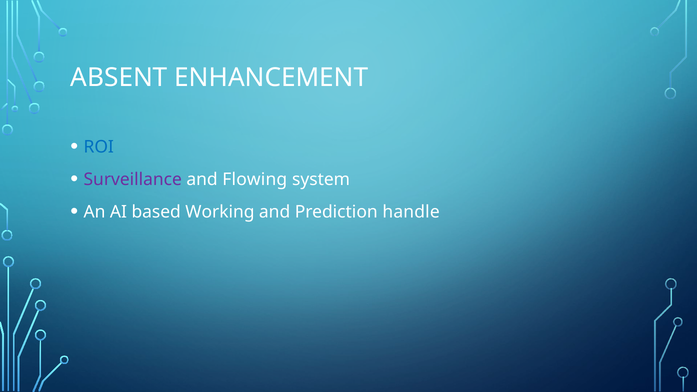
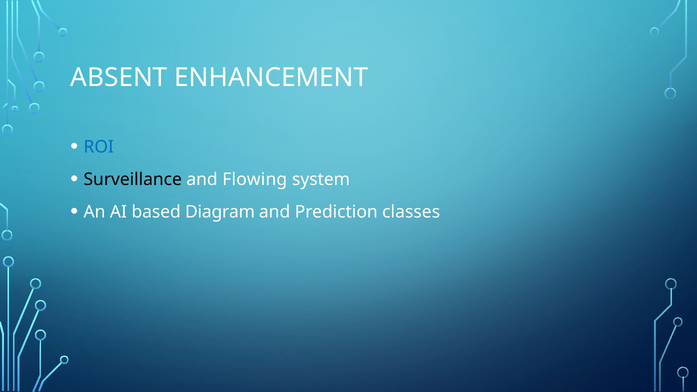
Surveillance colour: purple -> black (133, 179)
Working: Working -> Diagram (220, 212)
handle: handle -> classes (411, 212)
